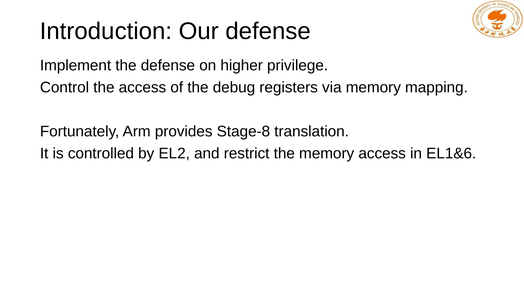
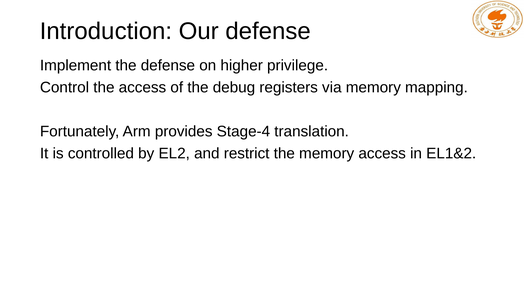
Stage-8: Stage-8 -> Stage-4 (243, 131)
EL1&6: EL1&6 -> EL1&2 (451, 153)
